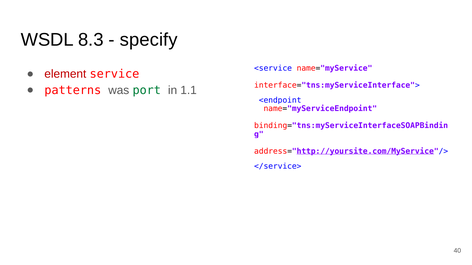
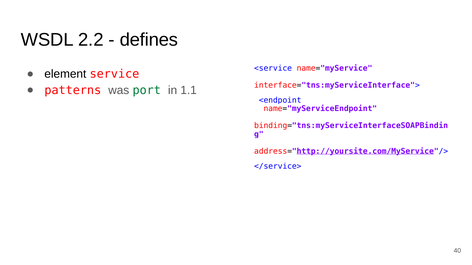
8.3: 8.3 -> 2.2 (91, 40)
specify: specify -> defines (149, 40)
element colour: red -> black (65, 74)
